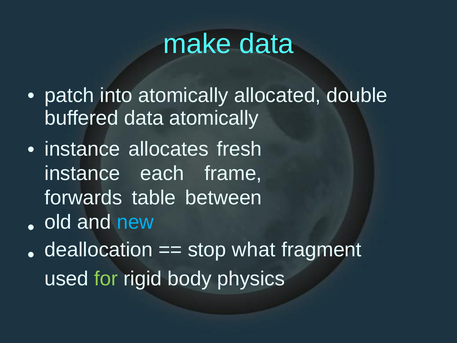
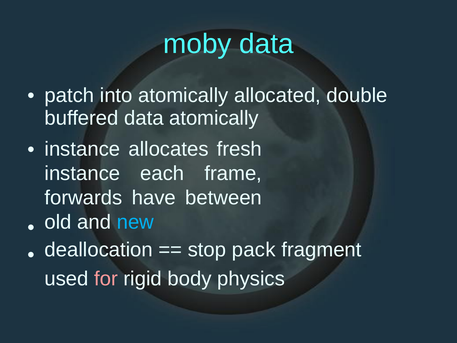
make: make -> moby (197, 44)
table: table -> have (154, 198)
what: what -> pack (254, 250)
for colour: light green -> pink (106, 279)
